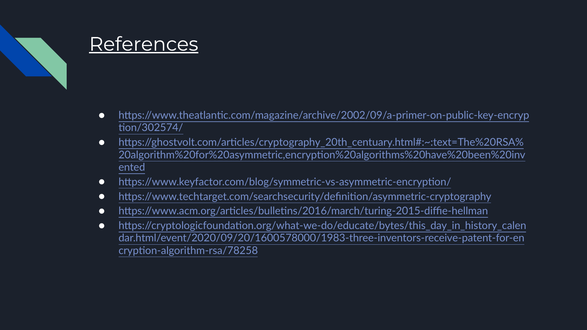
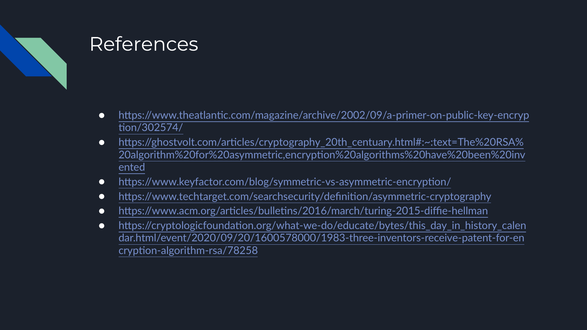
References underline: present -> none (144, 44)
